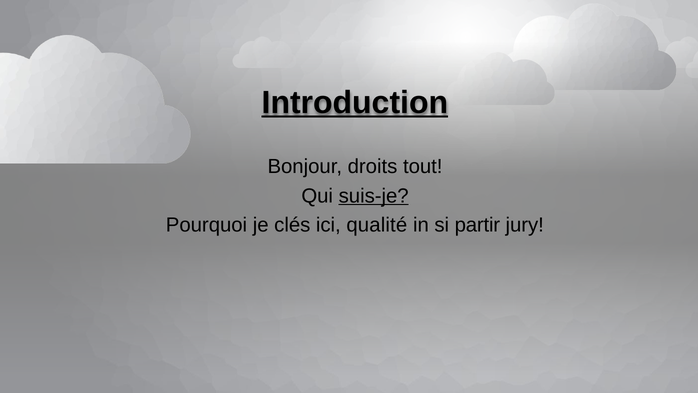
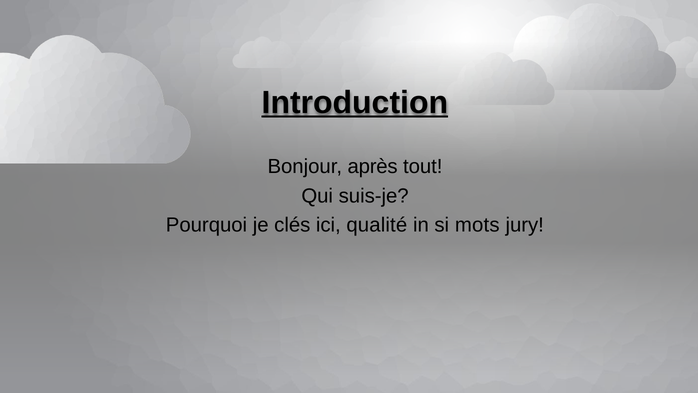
droits: droits -> après (373, 166)
suis-je underline: present -> none (374, 196)
partir: partir -> mots (477, 225)
